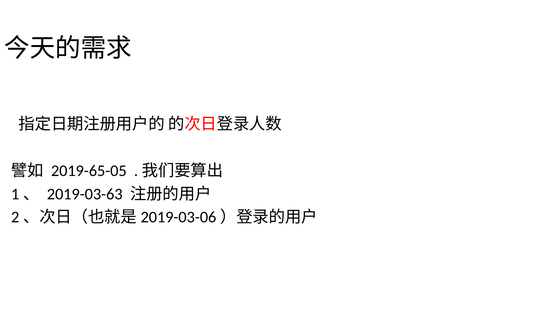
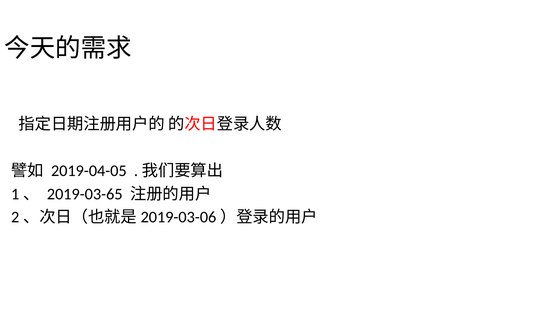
2019-65-05: 2019-65-05 -> 2019-04-05 (89, 171)
2019-03-63: 2019-03-63 -> 2019-03-65 (85, 194)
